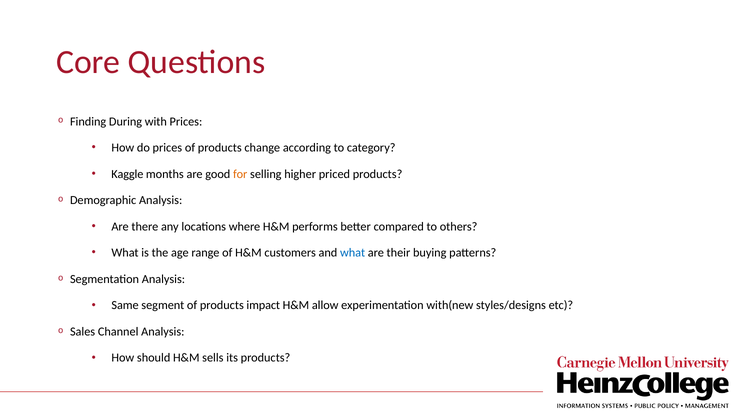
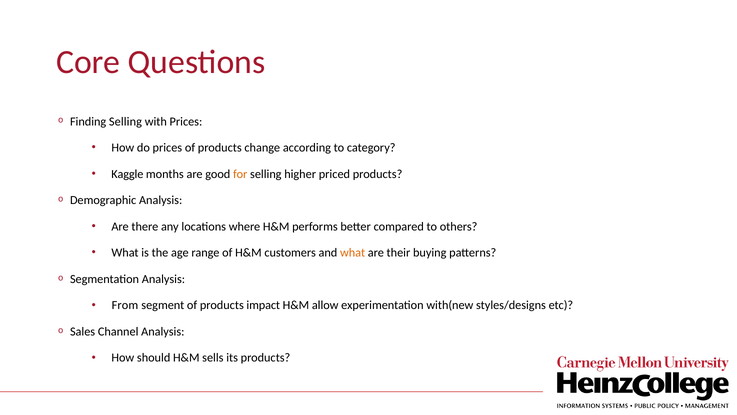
Finding During: During -> Selling (125, 121)
what colour: blue -> orange (353, 253)
Same: Same -> From (125, 305)
